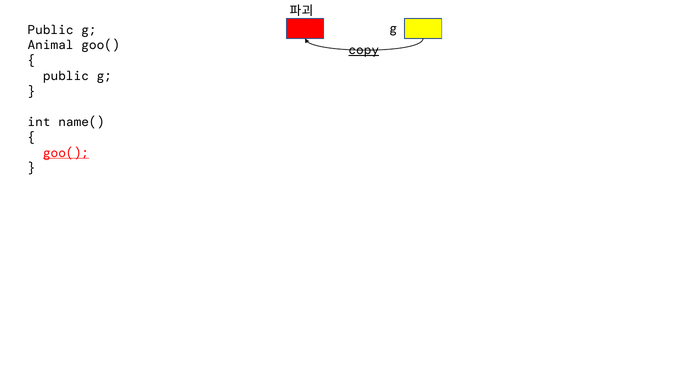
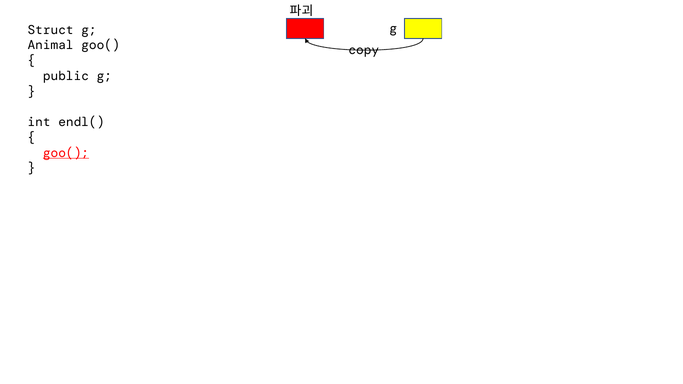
Public: Public -> Struct (51, 30)
copy underline: present -> none (364, 50)
name(: name( -> endl( (81, 122)
